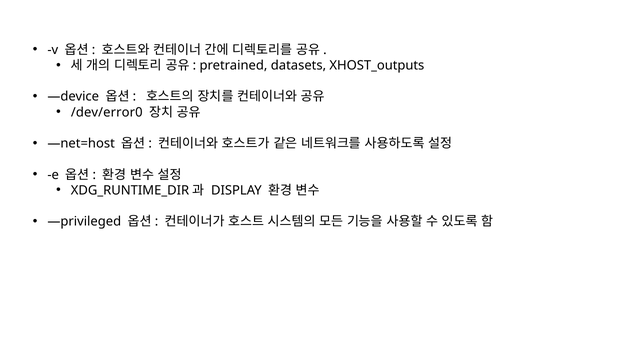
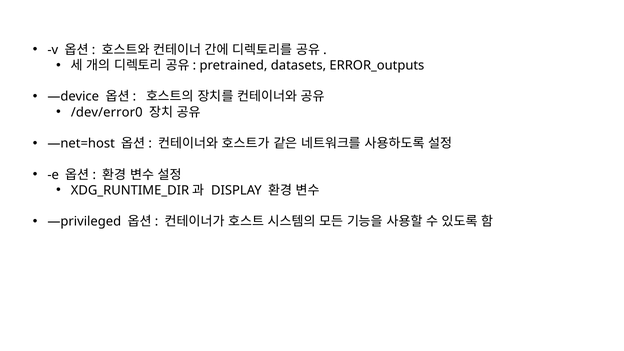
XHOST_outputs: XHOST_outputs -> ERROR_outputs (377, 65)
